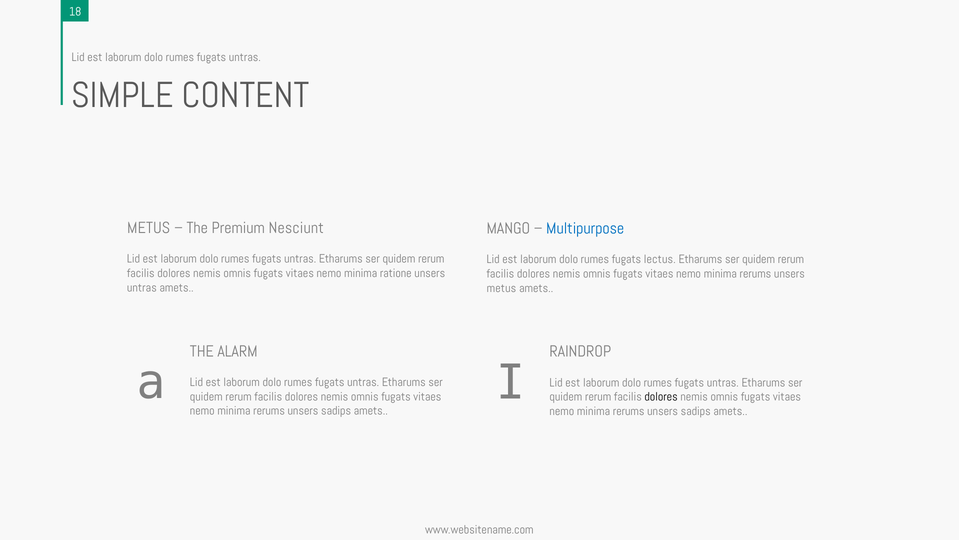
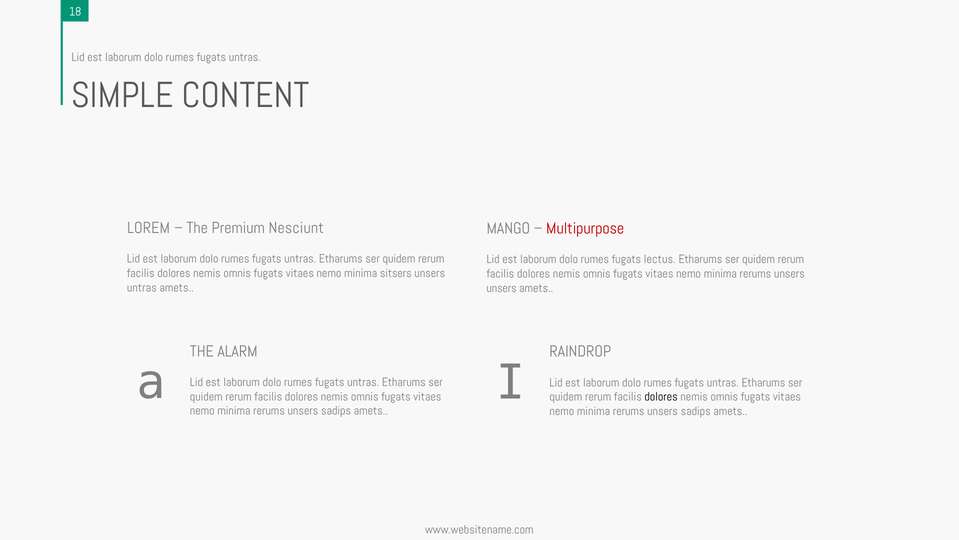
METUS: METUS -> LOREM (149, 228)
Multipurpose colour: blue -> red (585, 228)
ratione: ratione -> sitsers (396, 273)
metus: metus -> unsers (502, 288)
